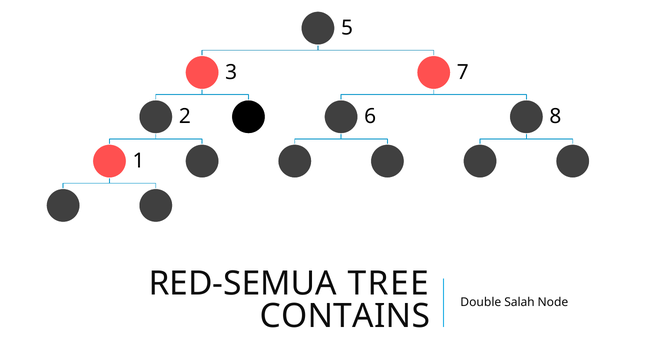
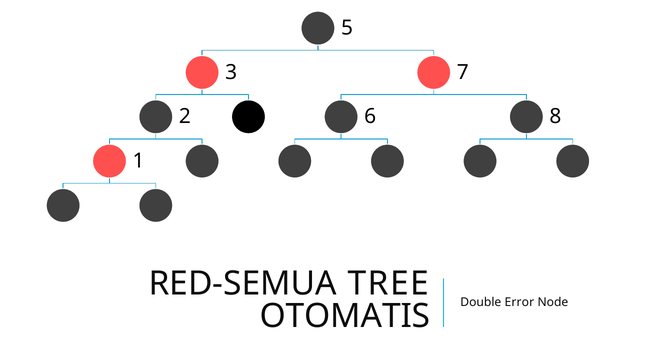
Salah: Salah -> Error (519, 302)
CONTAINS: CONTAINS -> OTOMATIS (345, 316)
